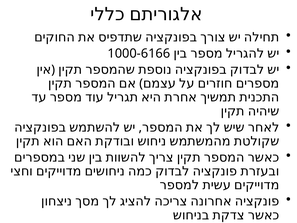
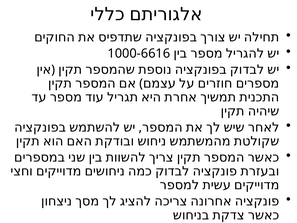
1000-6166: 1000-6166 -> 1000-6616 (139, 53)
